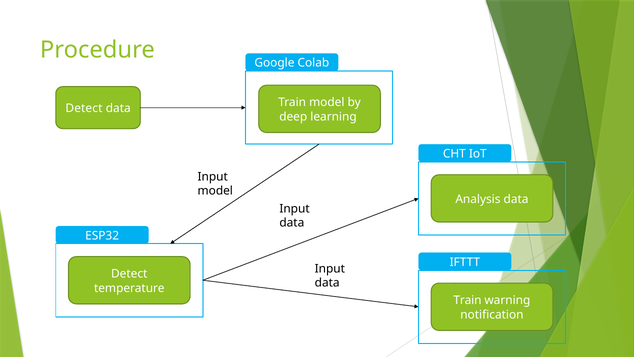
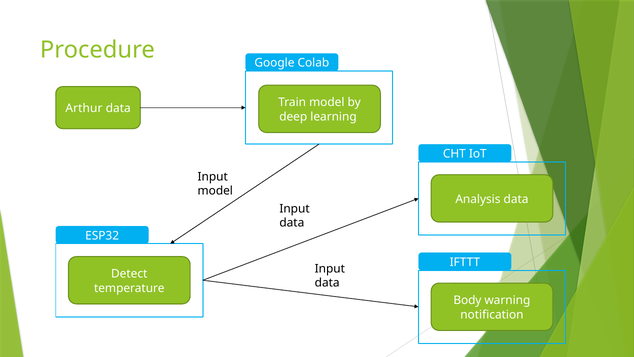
Detect: Detect -> Arthur (84, 108)
Train: Train -> Body (467, 300)
